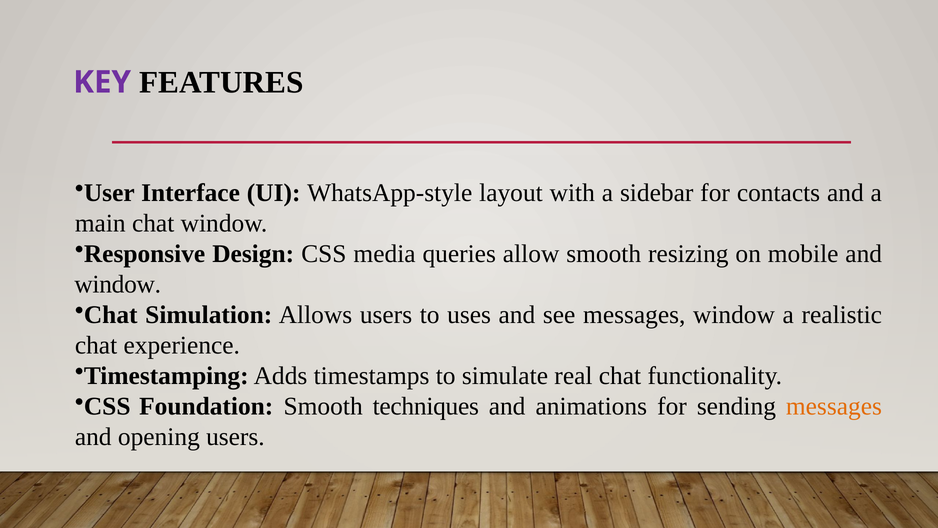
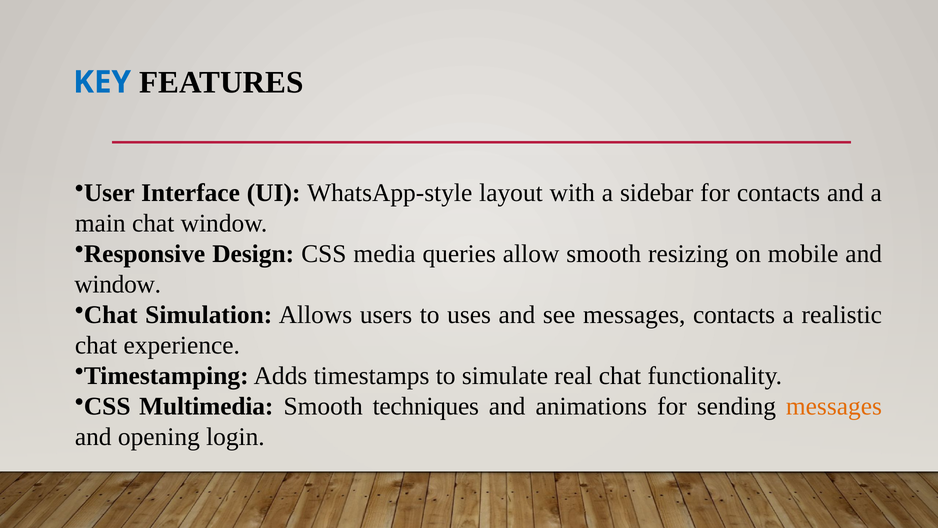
KEY colour: purple -> blue (102, 82)
messages window: window -> contacts (734, 315)
Foundation: Foundation -> Multimedia (206, 406)
opening users: users -> login (235, 437)
